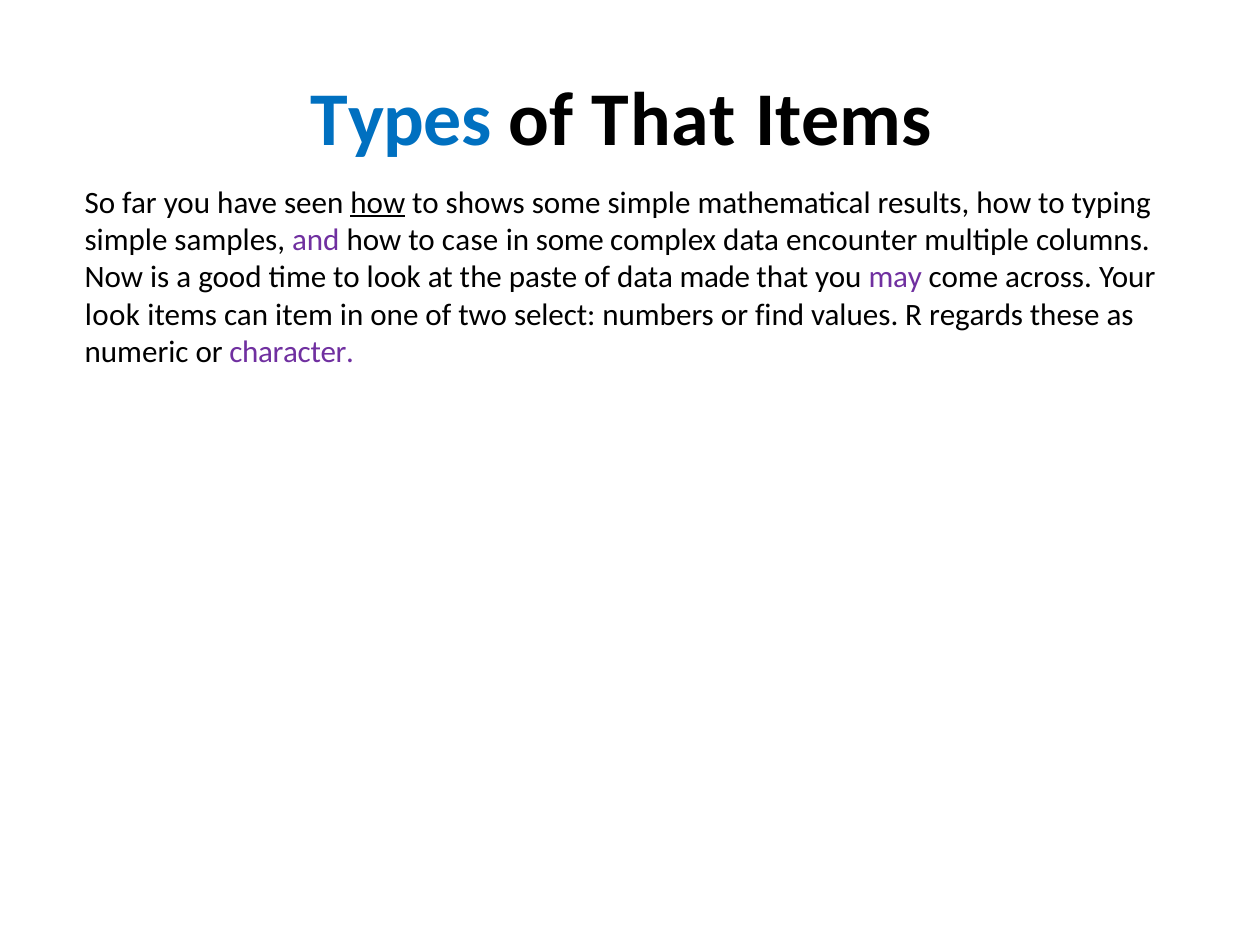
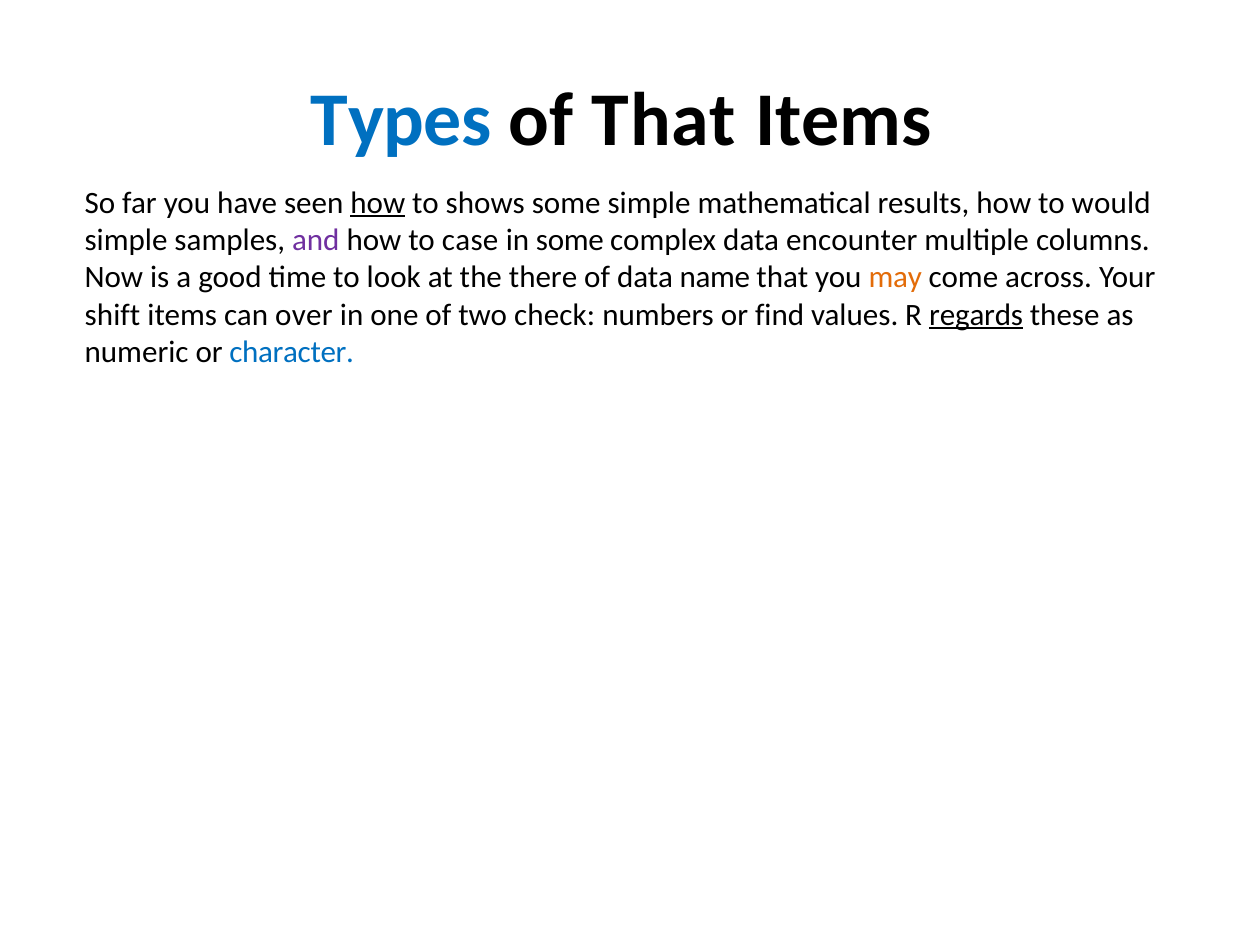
typing: typing -> would (1111, 203)
paste: paste -> there (543, 278)
made: made -> name (715, 278)
may colour: purple -> orange (895, 278)
look: look -> shift (113, 315)
item: item -> over (304, 315)
select: select -> check (555, 315)
regards underline: none -> present (976, 315)
character colour: purple -> blue (292, 352)
